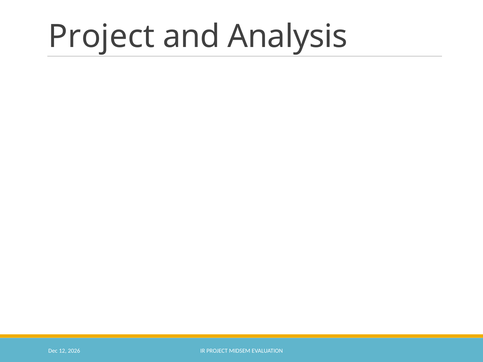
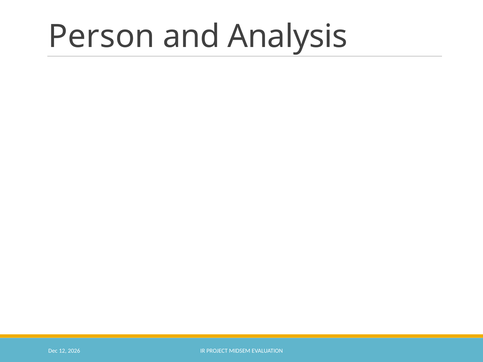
Project: Project -> Person (102, 37)
